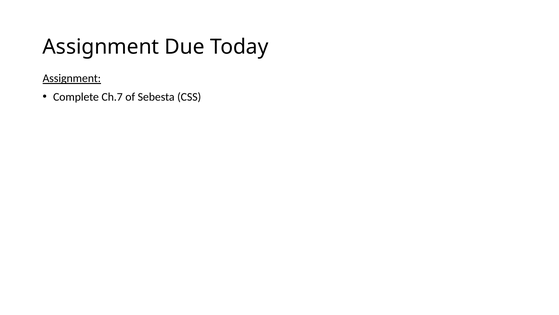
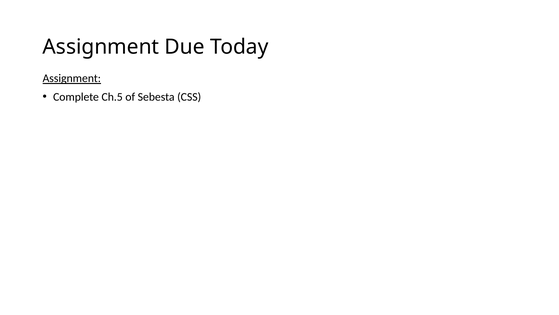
Ch.7: Ch.7 -> Ch.5 (112, 97)
